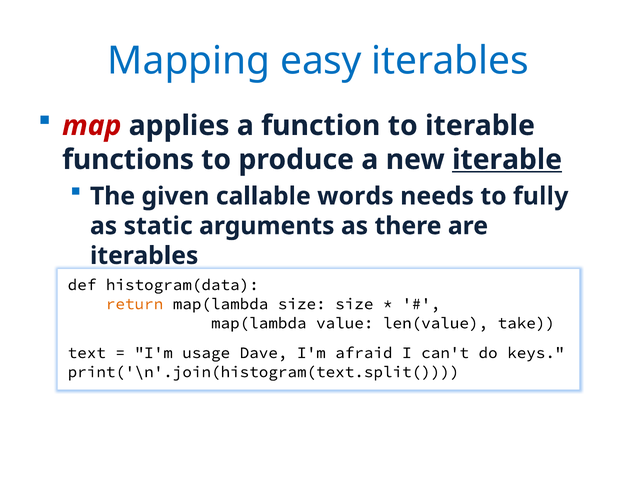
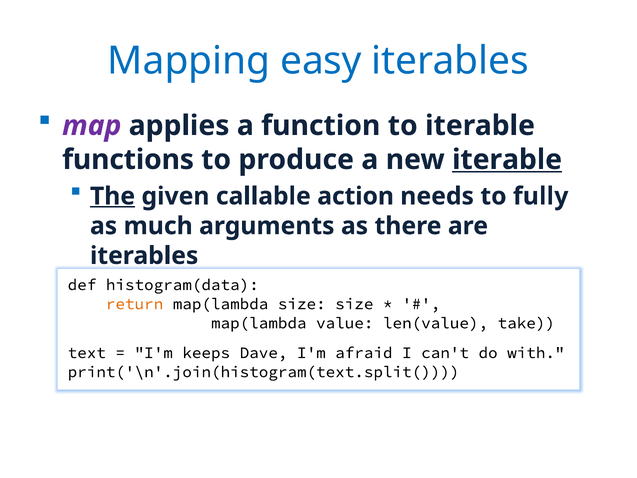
map colour: red -> purple (92, 126)
The underline: none -> present (113, 196)
words: words -> action (356, 196)
static: static -> much (158, 226)
usage: usage -> keeps (206, 353)
keys: keys -> with (536, 353)
